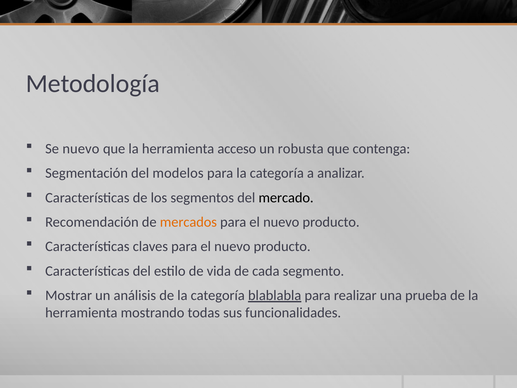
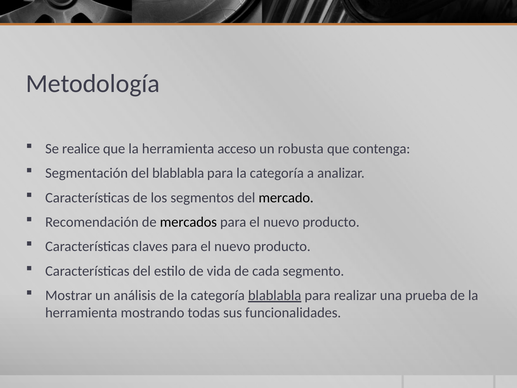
Se nuevo: nuevo -> realice (81, 149)
del modelos: modelos -> blablabla (178, 173)
mercados colour: orange -> black (188, 222)
